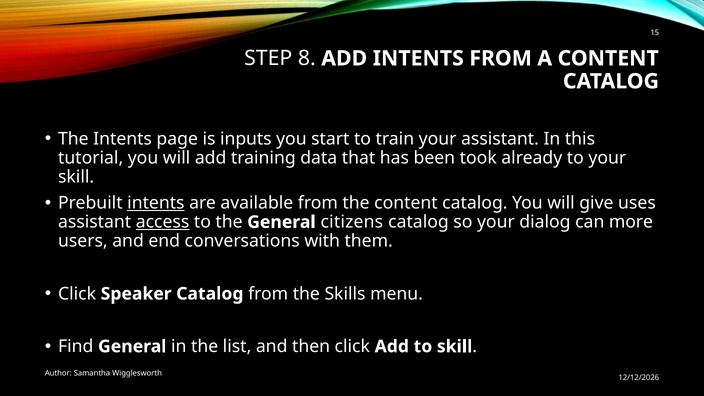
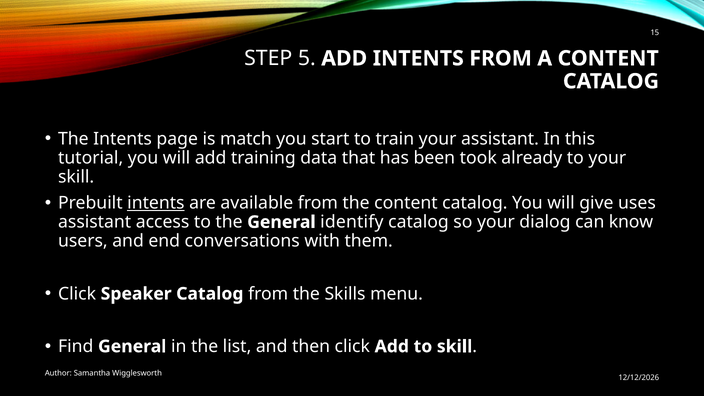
8: 8 -> 5 (307, 58)
inputs: inputs -> match (246, 139)
access underline: present -> none (163, 222)
citizens: citizens -> identify (352, 222)
more: more -> know (631, 222)
